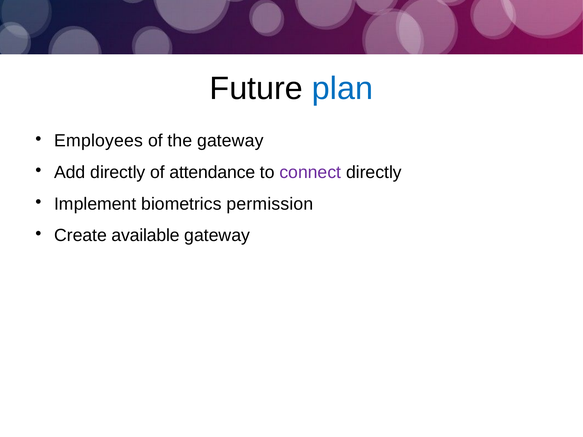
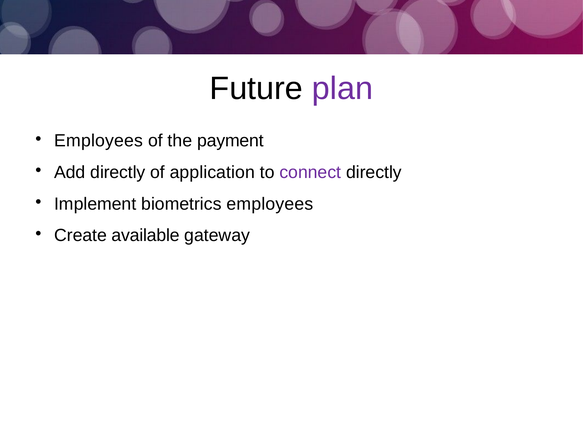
plan colour: blue -> purple (342, 89)
the gateway: gateway -> payment (230, 141)
attendance: attendance -> application (212, 172)
biometrics permission: permission -> employees (270, 204)
